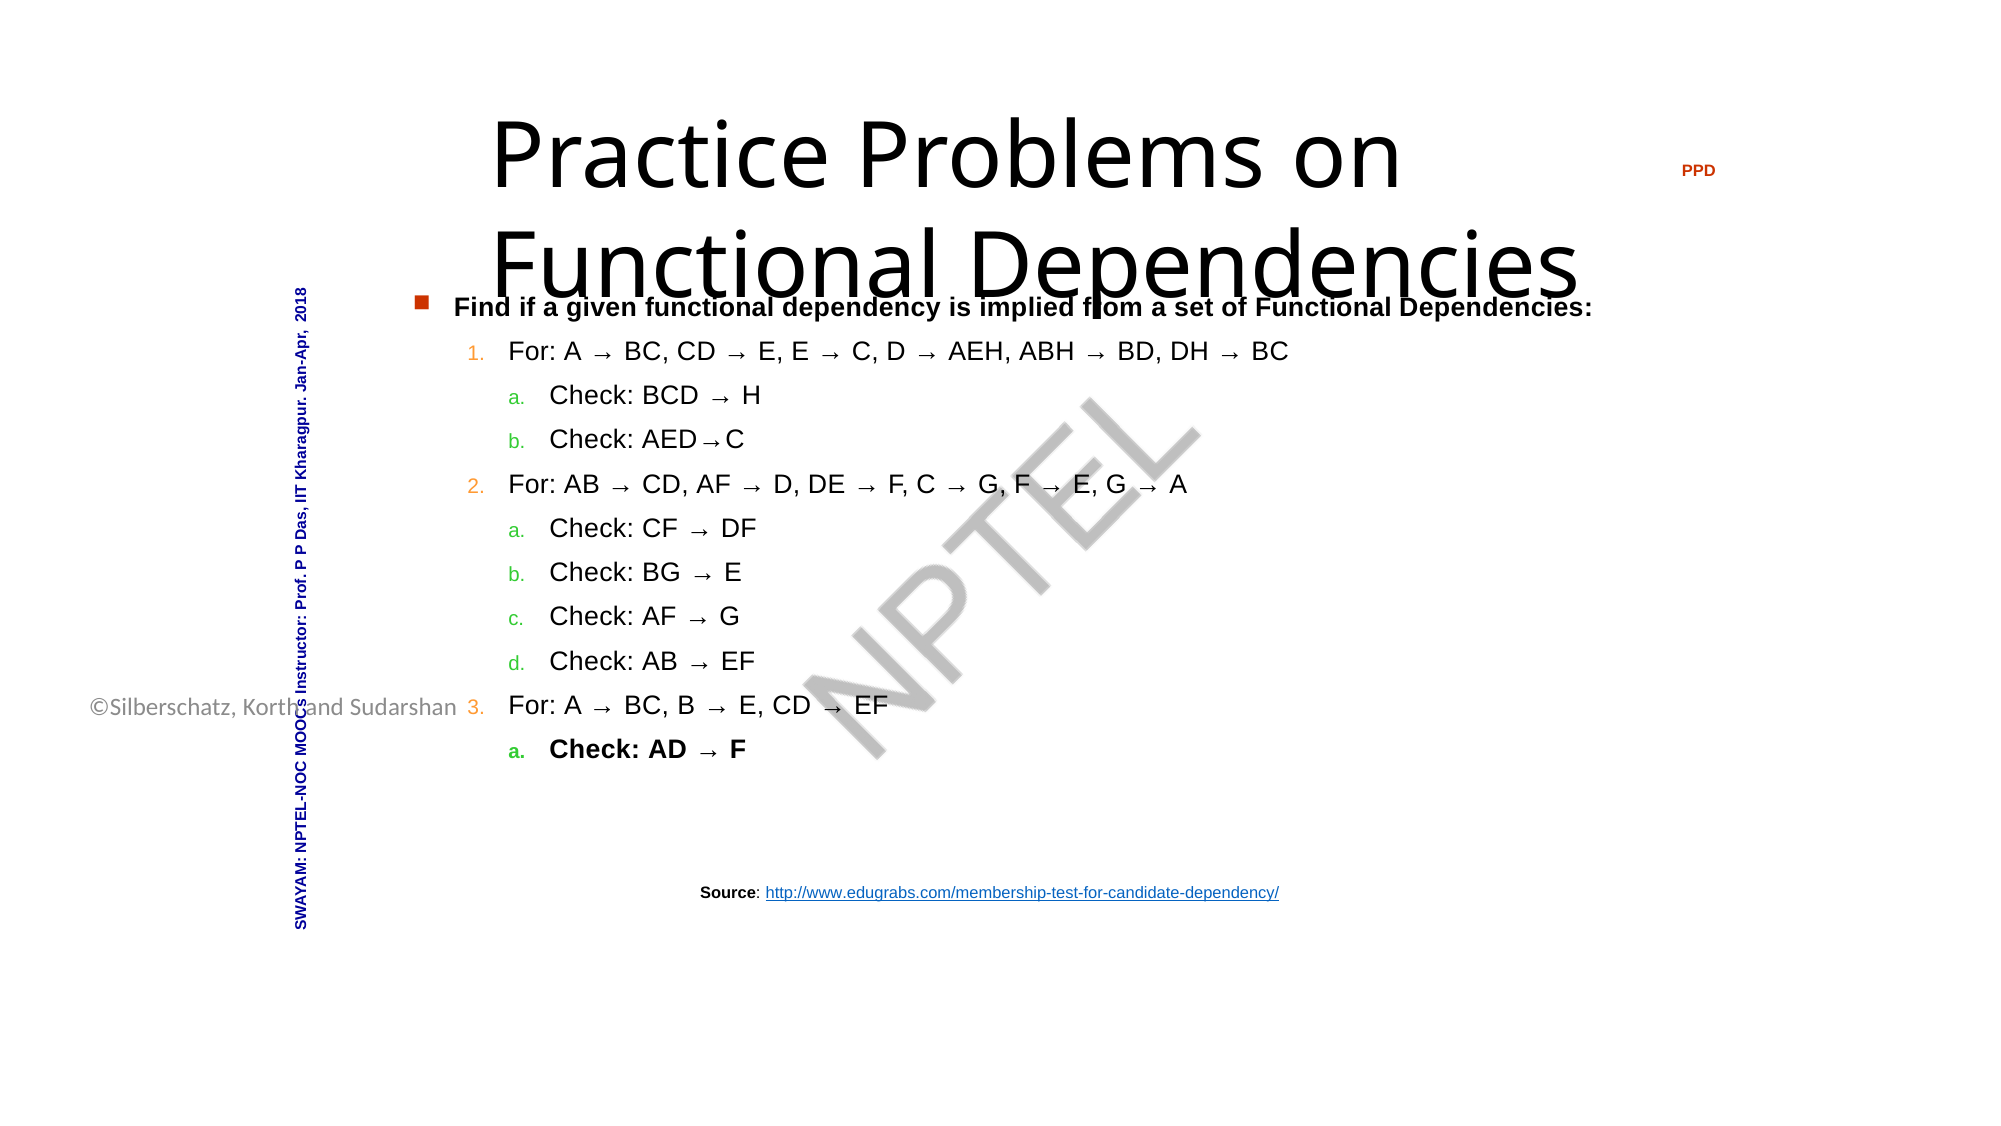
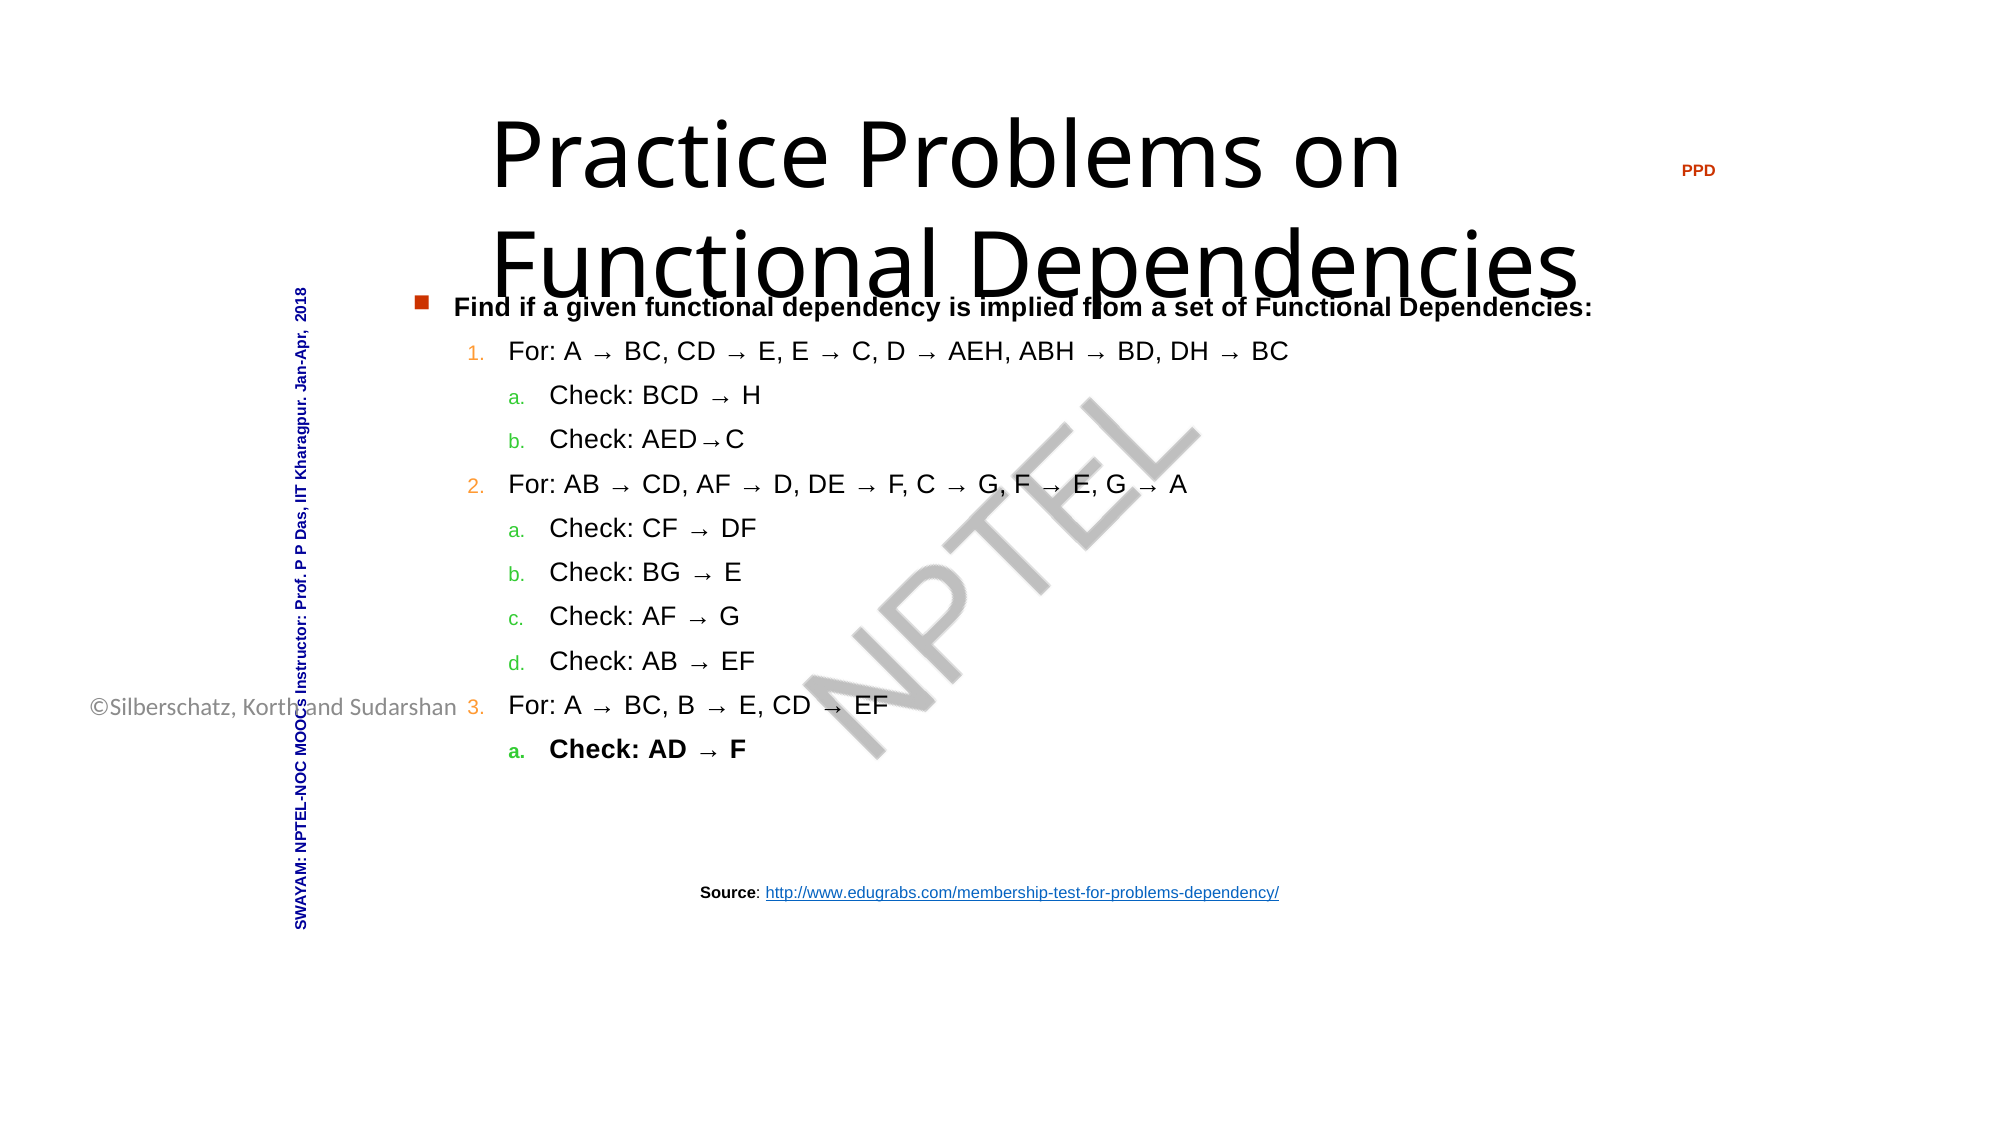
http://www.edugrabs.com/membership-test-for-candidate-dependency/: http://www.edugrabs.com/membership-test-for-candidate-dependency/ -> http://www.edugrabs.com/membership-test-for-problems-dependency/ (1022, 892)
